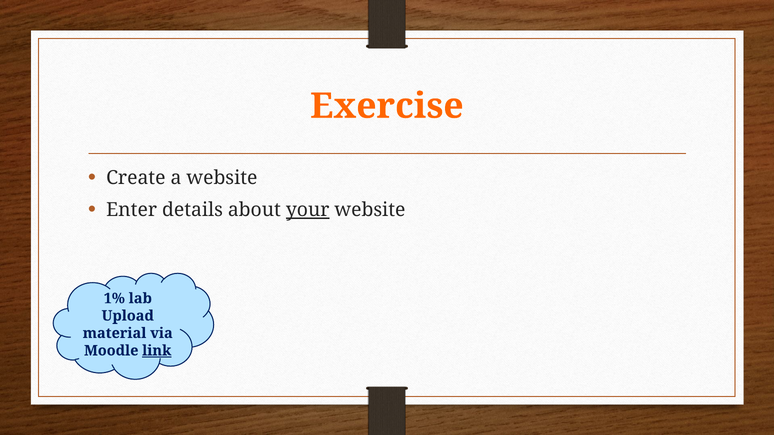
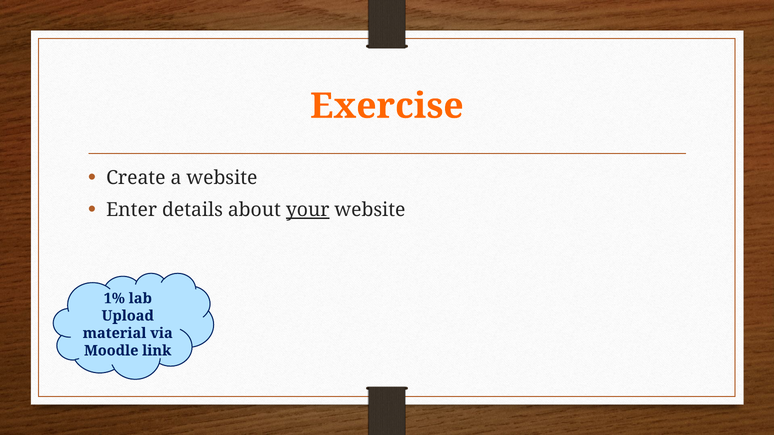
link underline: present -> none (157, 351)
